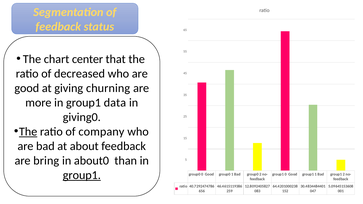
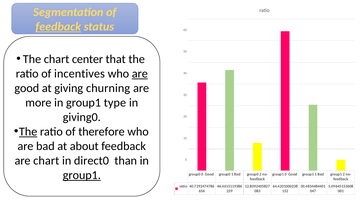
feedback underline: none -> present (58, 27)
decreased: decreased -> incentives (79, 74)
are underline: none -> present (140, 74)
data: data -> type (115, 103)
company: company -> therefore (101, 132)
are bring: bring -> chart (46, 161)
about0: about0 -> direct0 (91, 161)
